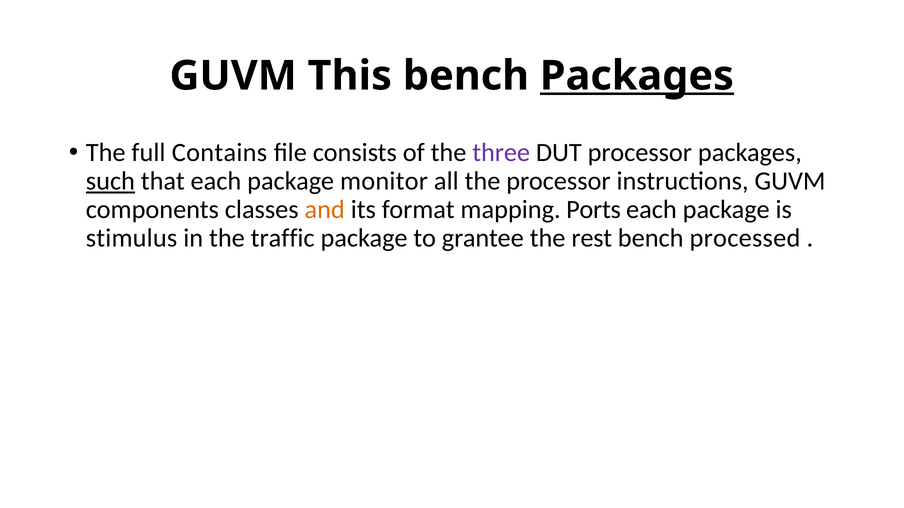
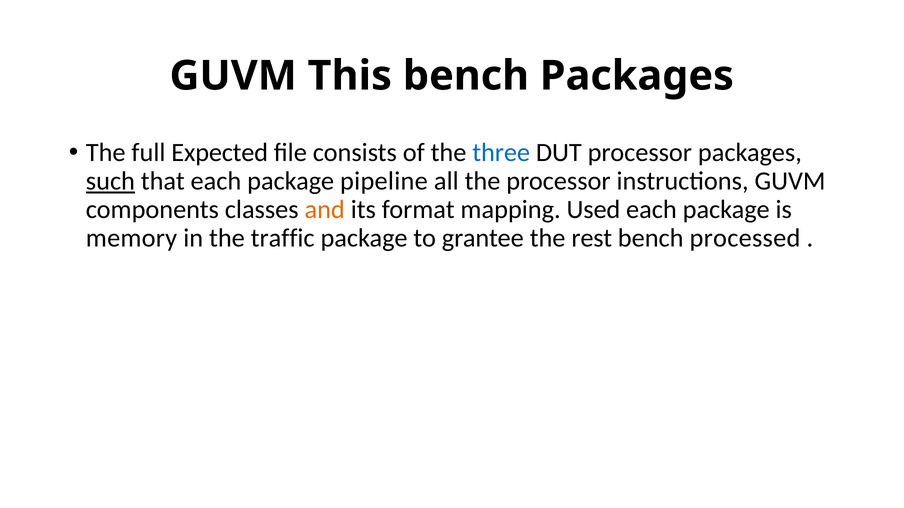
Packages underline: present -> none (637, 76)
Contains: Contains -> Expected (220, 153)
three colour: purple -> blue (501, 153)
monitor: monitor -> pipeline (384, 181)
Ports: Ports -> Used (593, 210)
stimulus: stimulus -> memory (132, 238)
